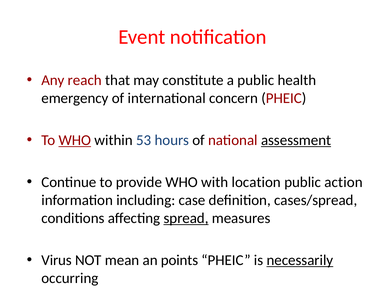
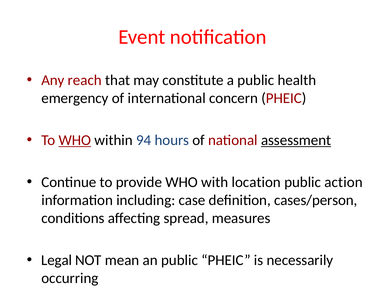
53: 53 -> 94 (144, 140)
cases/spread: cases/spread -> cases/person (316, 200)
spread underline: present -> none (186, 218)
Virus: Virus -> Legal (57, 260)
an points: points -> public (179, 260)
necessarily underline: present -> none (300, 260)
